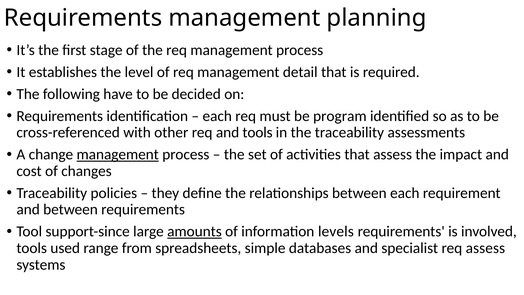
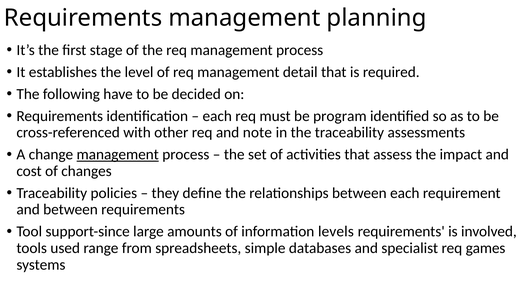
and tools: tools -> note (257, 132)
amounts underline: present -> none (194, 231)
req assess: assess -> games (486, 248)
